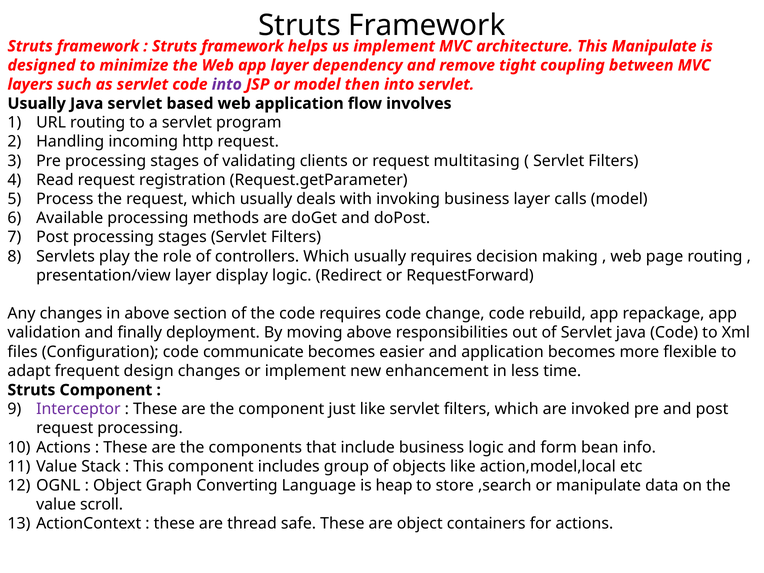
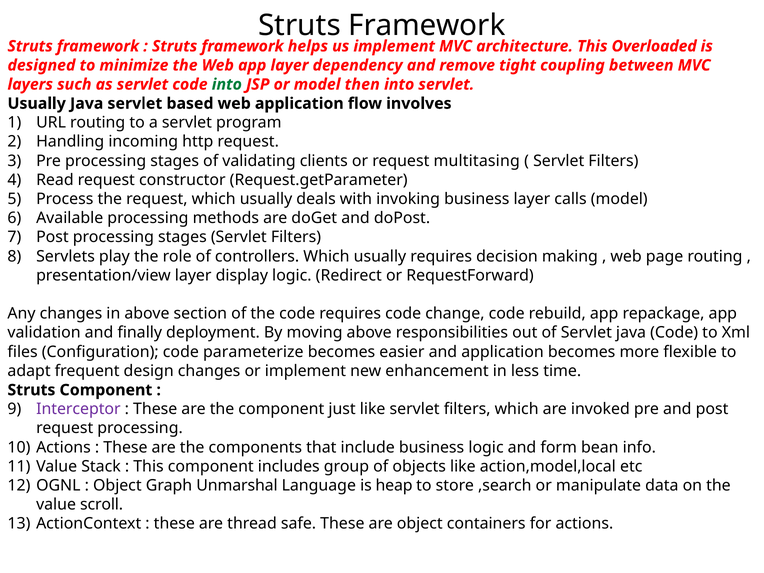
This Manipulate: Manipulate -> Overloaded (654, 46)
into colour: purple -> green (227, 84)
registration: registration -> constructor (182, 180)
communicate: communicate -> parameterize (253, 352)
Converting: Converting -> Unmarshal (237, 486)
